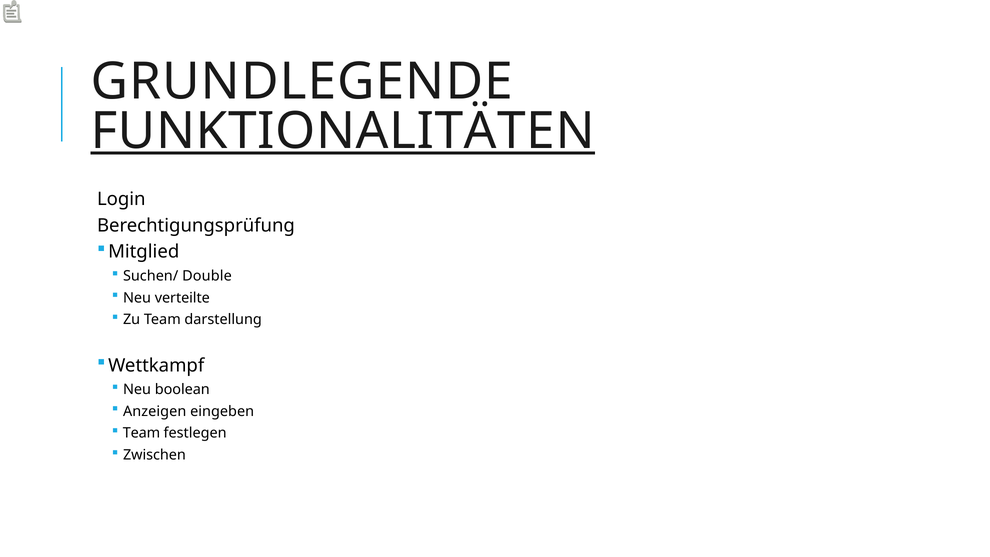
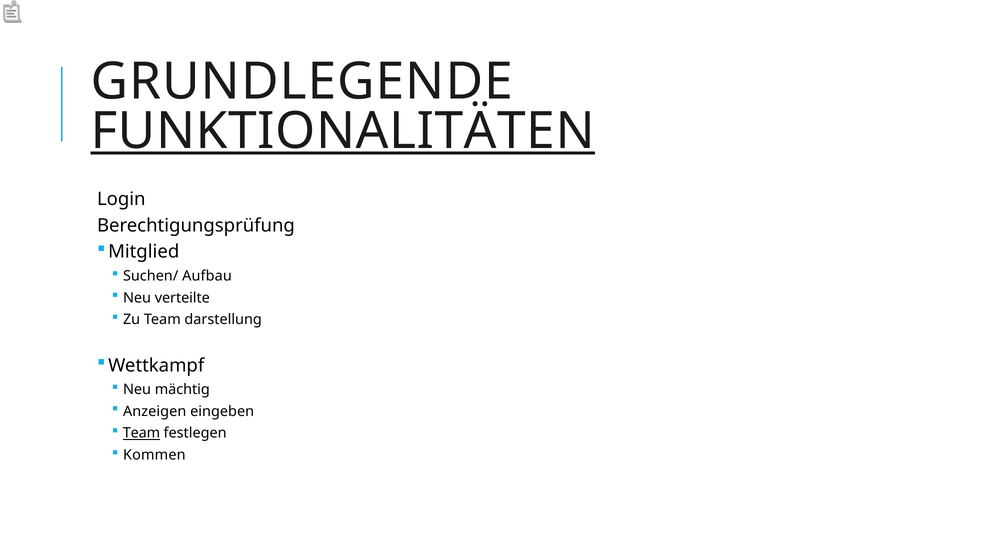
Double: Double -> Aufbau (207, 276)
boolean: boolean -> mächtig (182, 389)
Team underline: none -> present (141, 433)
Zwischen: Zwischen -> Kommen (154, 455)
